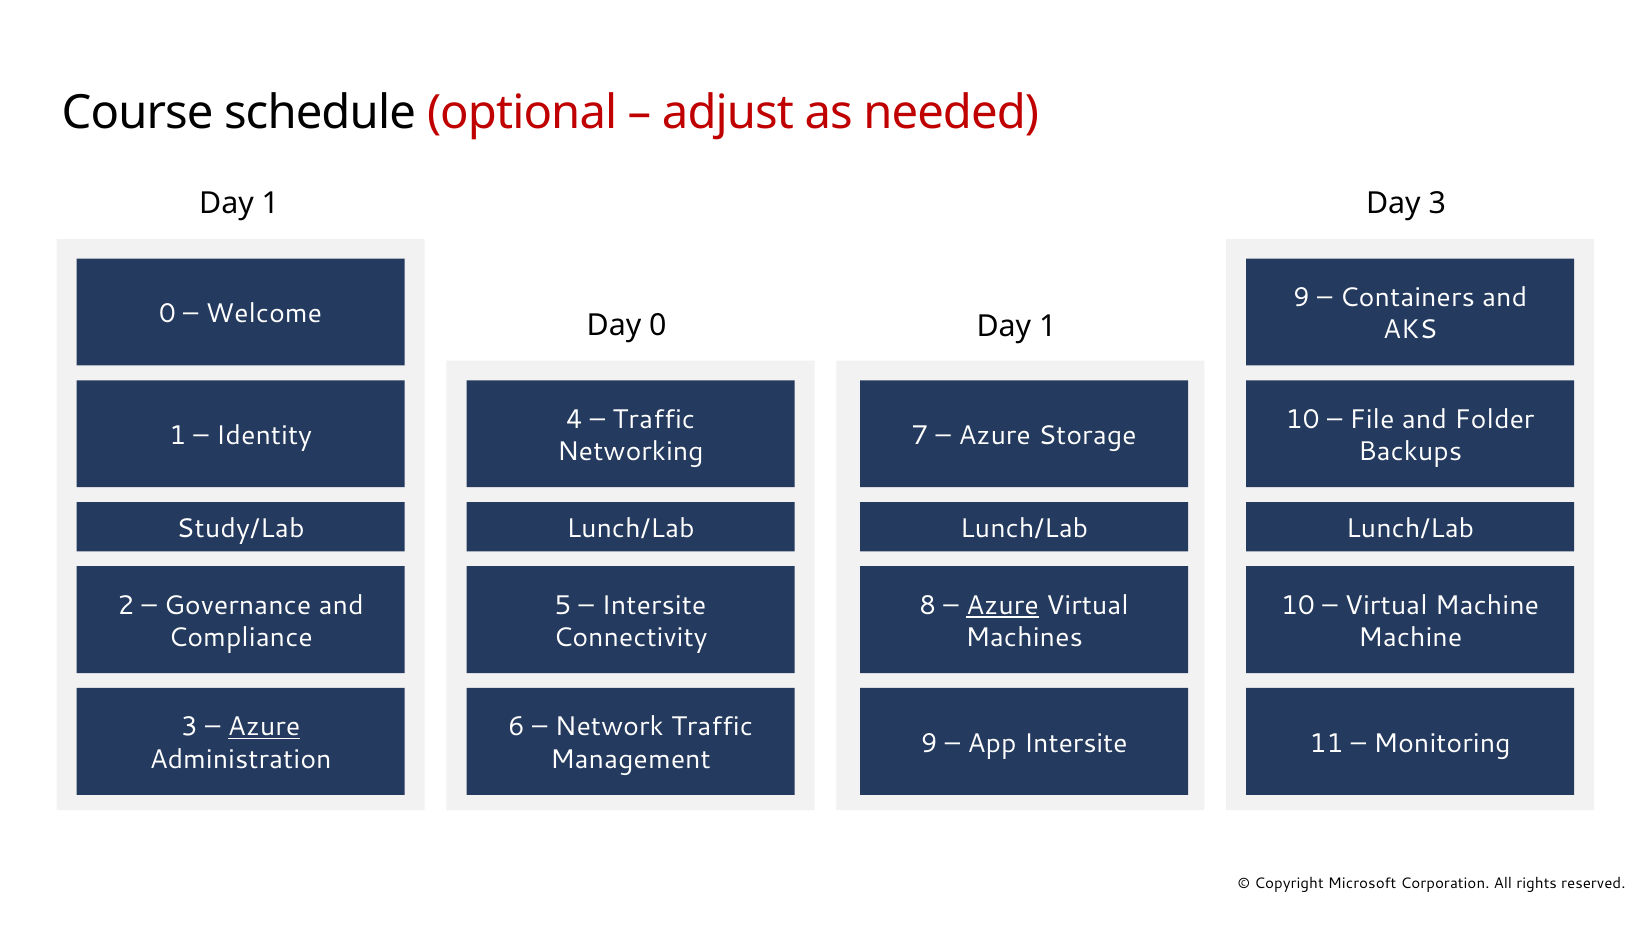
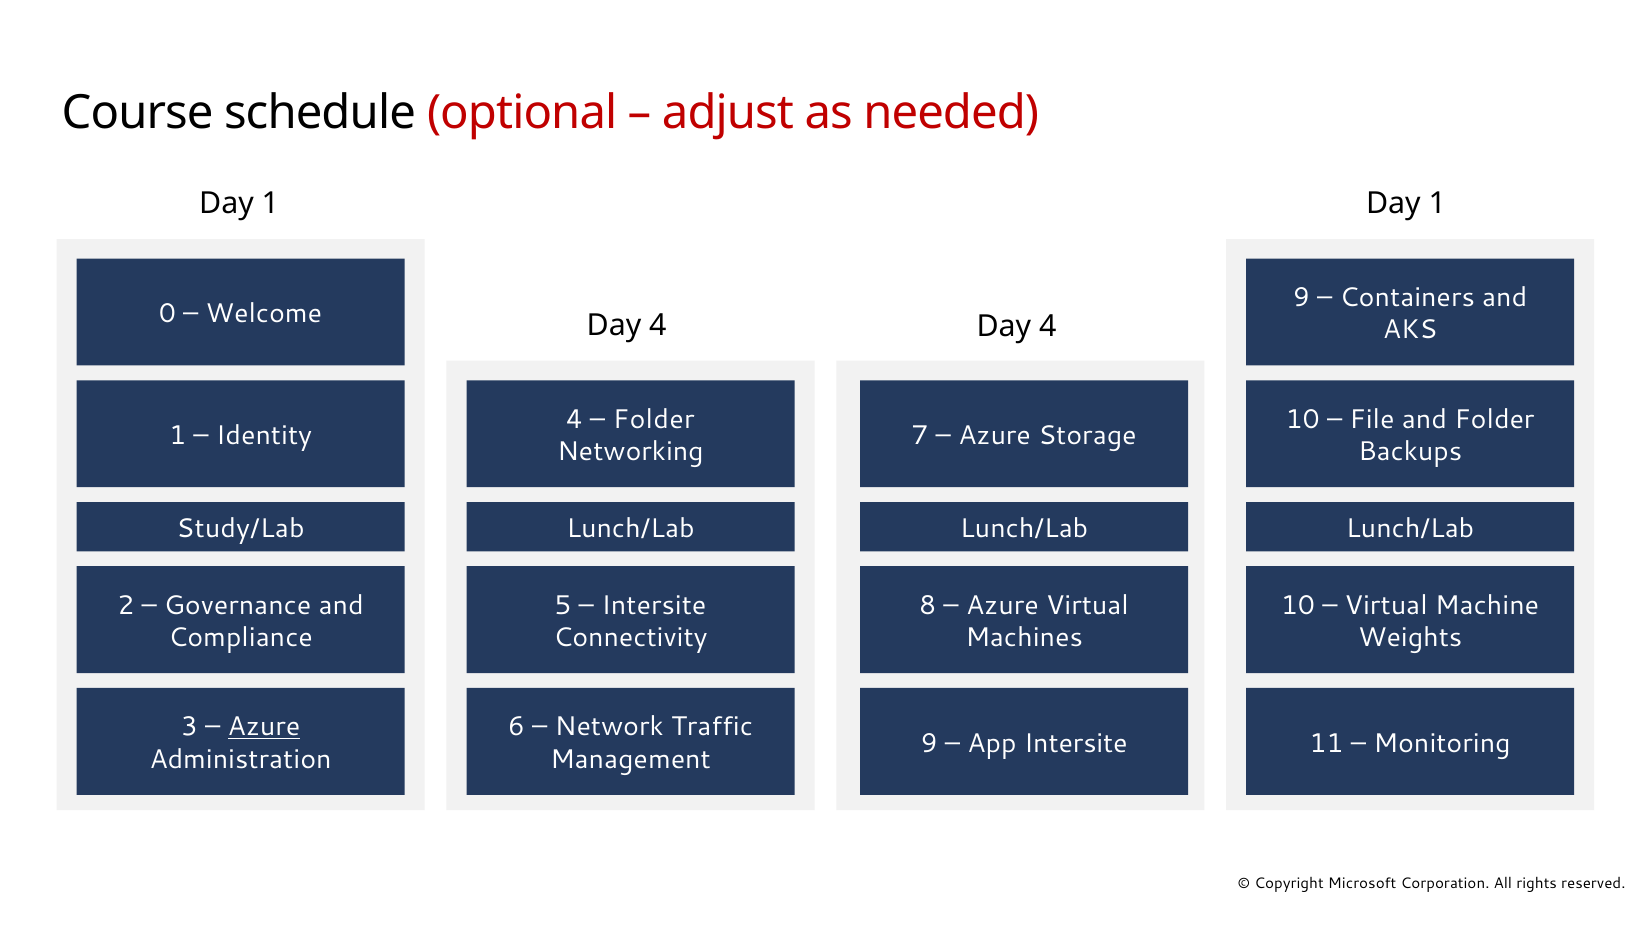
3: 3 -> 1 (1437, 204)
0: 0 -> 4 (658, 325)
1: 1 -> 4 (1048, 326)
Traffic: Traffic -> Folder (654, 420)
Azure underline: present -> none (1002, 606)
Machine: Machine -> Weights (1410, 638)
